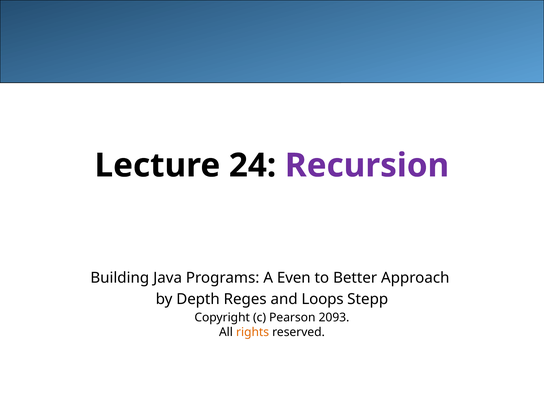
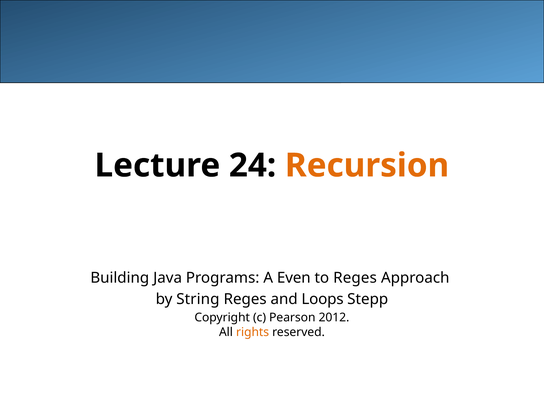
Recursion colour: purple -> orange (367, 166)
to Better: Better -> Reges (355, 278)
Depth: Depth -> String (198, 299)
2093: 2093 -> 2012 (334, 318)
